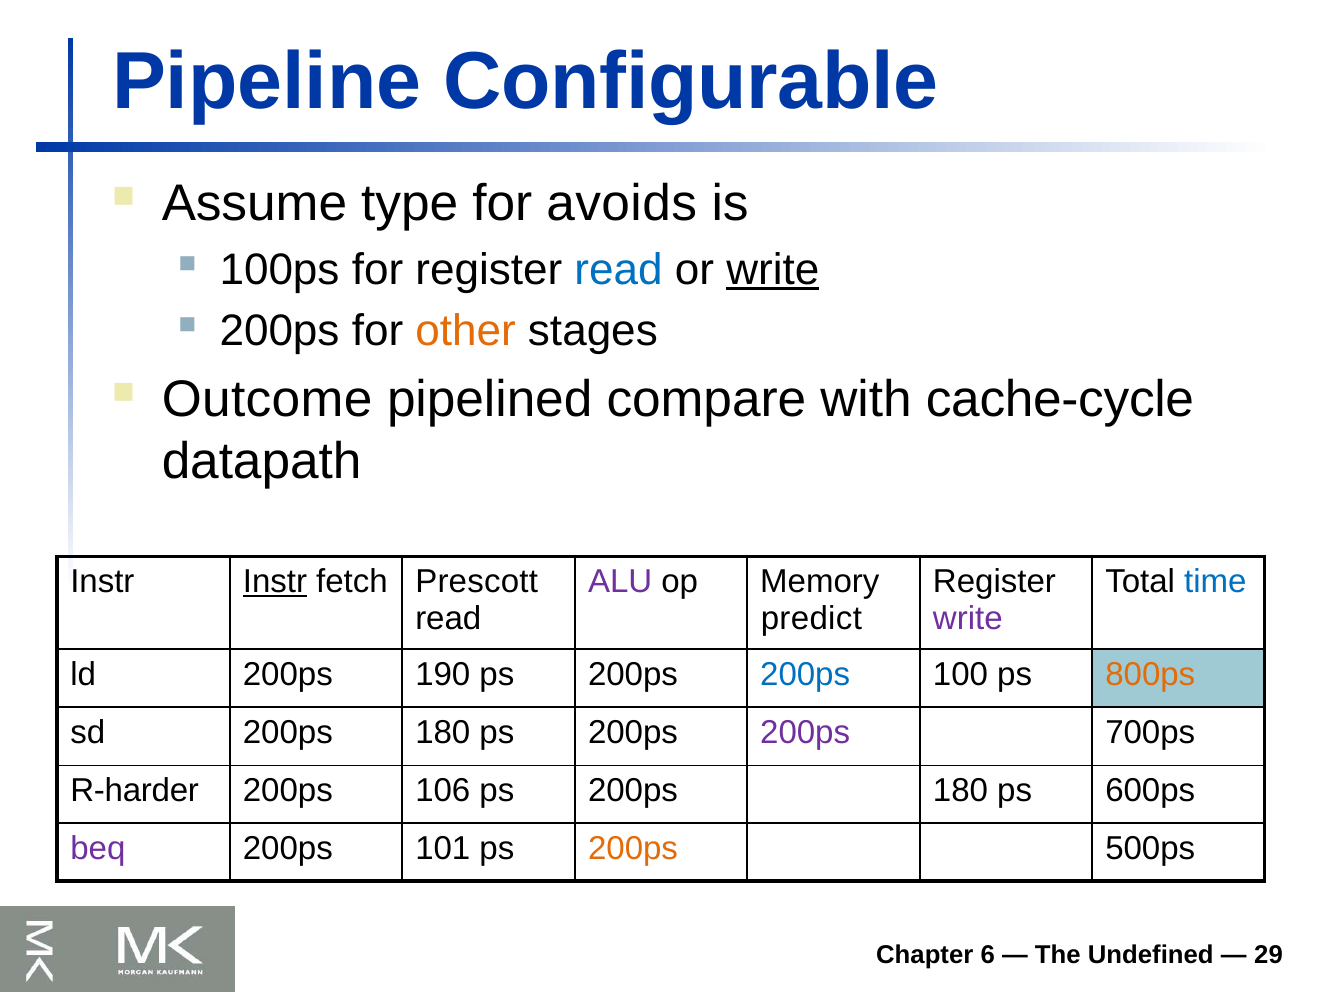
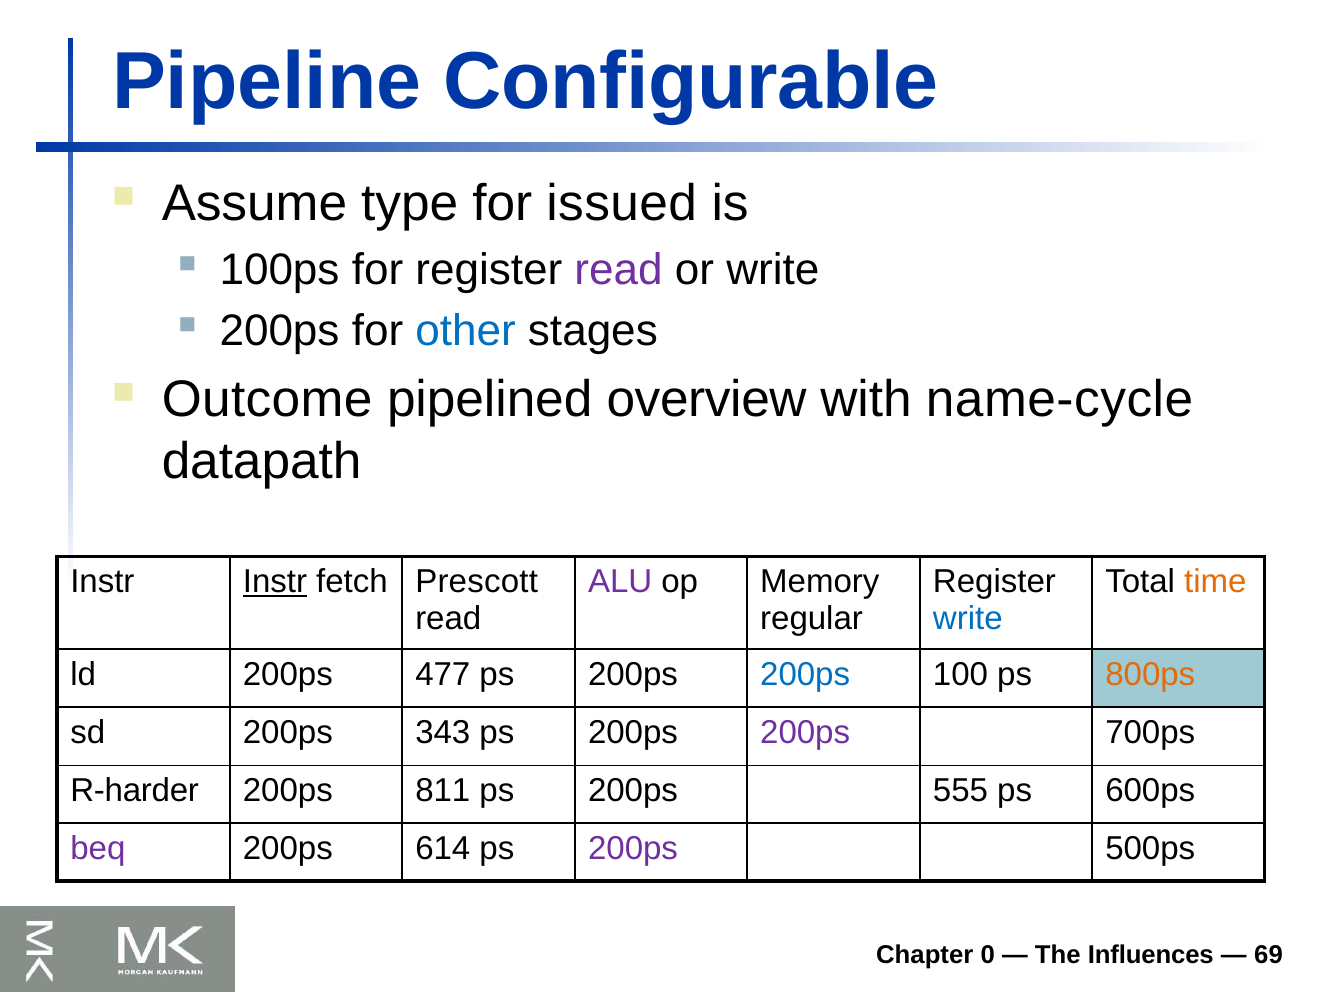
avoids: avoids -> issued (622, 204)
read colour: blue -> purple (618, 269)
write underline: present -> none (773, 269)
other colour: orange -> blue (466, 331)
compare: compare -> overview (707, 399)
cache-cycle: cache-cycle -> name-cycle (1060, 399)
time colour: blue -> orange (1215, 582)
predict: predict -> regular (812, 619)
write colour: purple -> blue (968, 619)
190: 190 -> 477 (443, 674)
sd 200ps 180: 180 -> 343 (443, 732)
106: 106 -> 811 (443, 791)
ps 200ps 180: 180 -> 555 (961, 791)
101: 101 -> 614 (443, 848)
200ps colour: orange -> purple (633, 848)
6: 6 -> 0 (988, 954)
Undefined: Undefined -> Influences (1151, 954)
29: 29 -> 69 (1269, 954)
